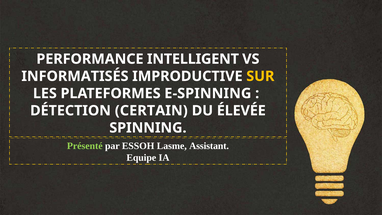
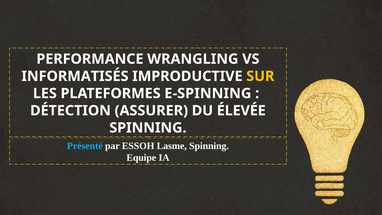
INTELLIGENT: INTELLIGENT -> WRANGLING (193, 59)
CERTAIN: CERTAIN -> ASSURER (151, 111)
Présenté colour: light green -> light blue (85, 146)
Lasme Assistant: Assistant -> Spinning (209, 146)
